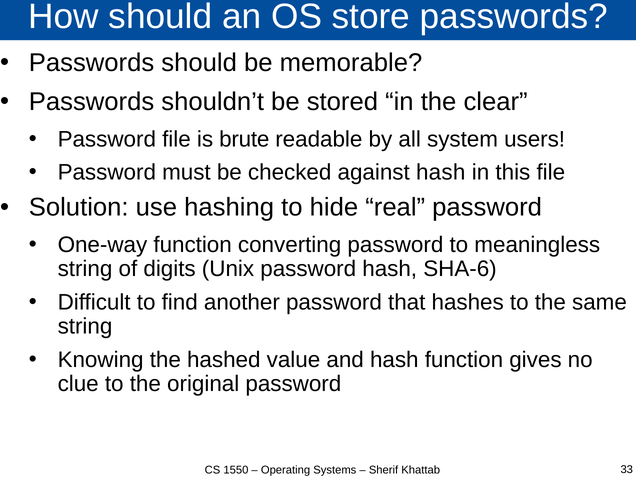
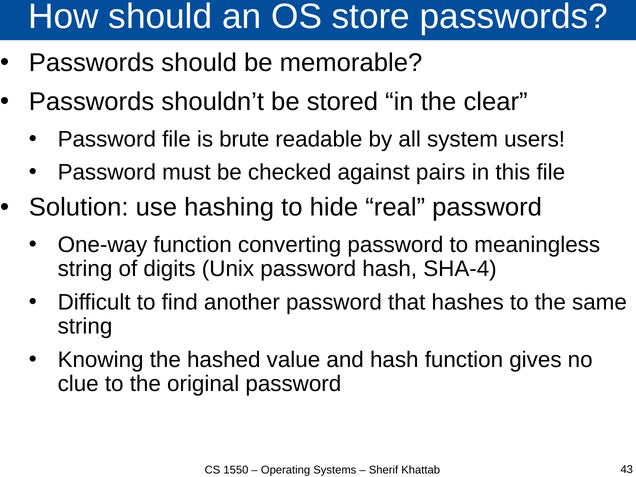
against hash: hash -> pairs (441, 172)
SHA-6: SHA-6 -> SHA-4 (460, 269)
33: 33 -> 43 (627, 469)
